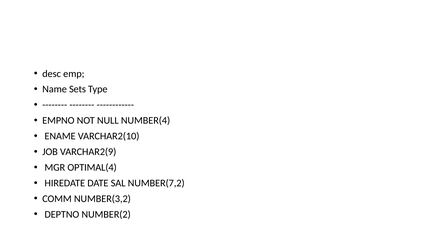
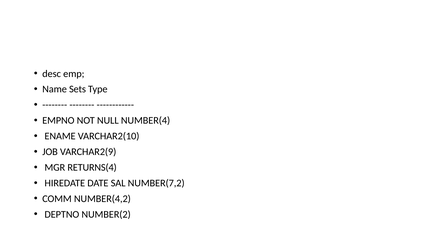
OPTIMAL(4: OPTIMAL(4 -> RETURNS(4 (92, 168)
NUMBER(3,2: NUMBER(3,2 -> NUMBER(4,2 (102, 199)
